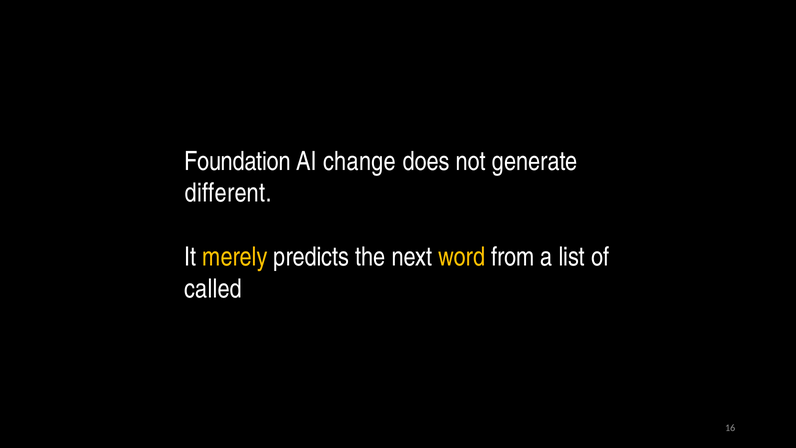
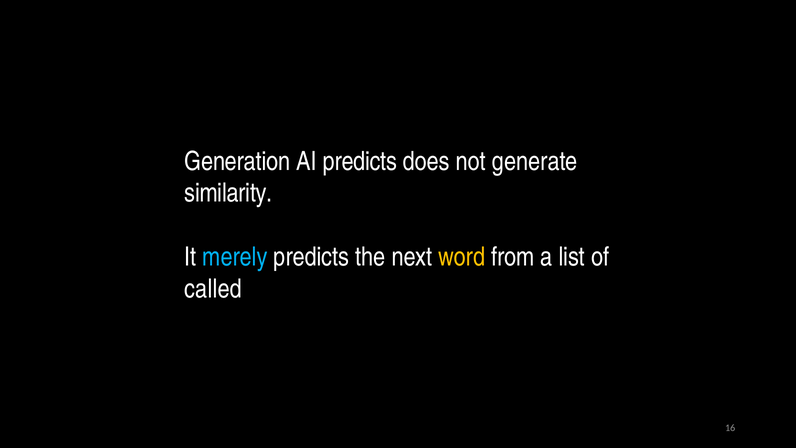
Foundation: Foundation -> Generation (237, 161)
AI change: change -> predicts (360, 161)
different: different -> similarity (228, 193)
merely colour: yellow -> light blue (235, 257)
